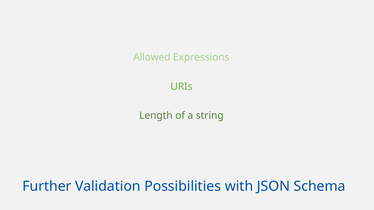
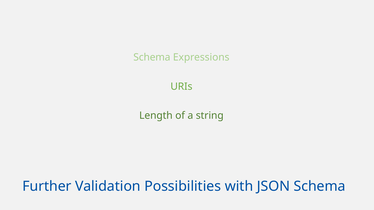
Allowed: Allowed -> Schema (152, 57)
